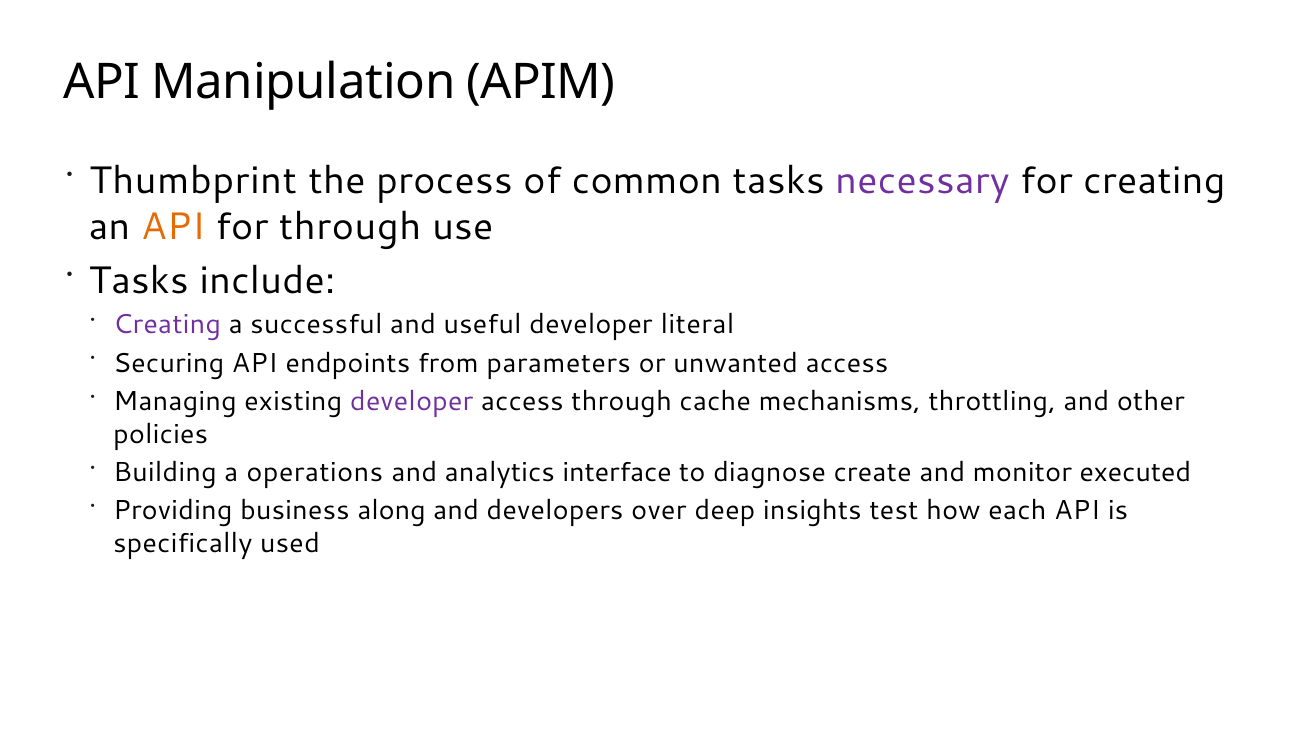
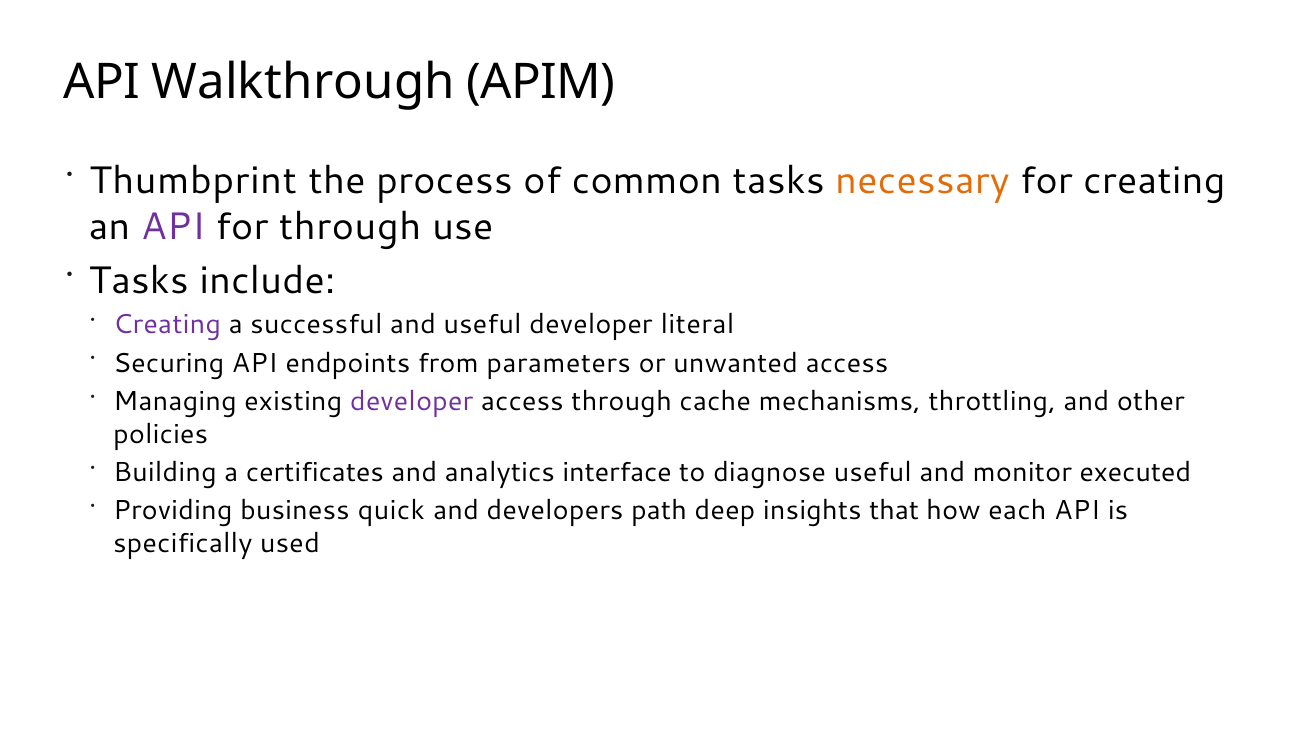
Manipulation: Manipulation -> Walkthrough (303, 82)
necessary colour: purple -> orange (922, 181)
API colour: orange -> purple (173, 227)
operations: operations -> certificates (315, 473)
diagnose create: create -> useful (873, 473)
along: along -> quick (391, 511)
over: over -> path (659, 511)
test: test -> that (894, 511)
